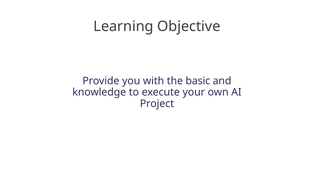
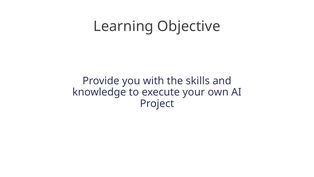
basic: basic -> skills (198, 81)
